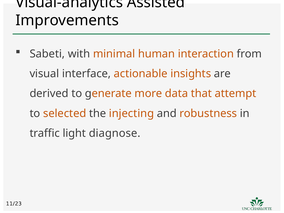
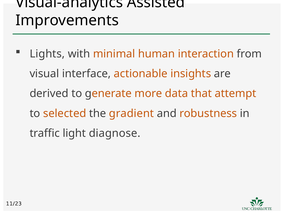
Sabeti: Sabeti -> Lights (47, 54)
injecting: injecting -> gradient (131, 113)
